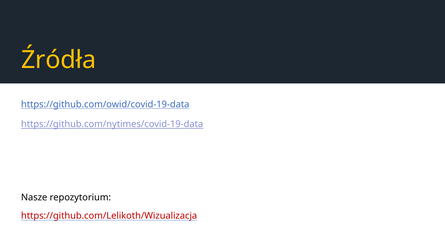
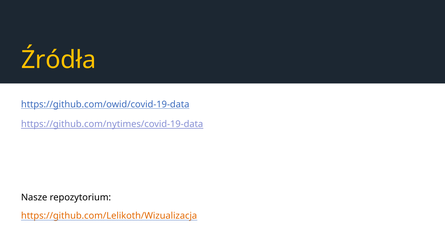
https://github.com/Lelikoth/Wizualizacja colour: red -> orange (109, 216)
